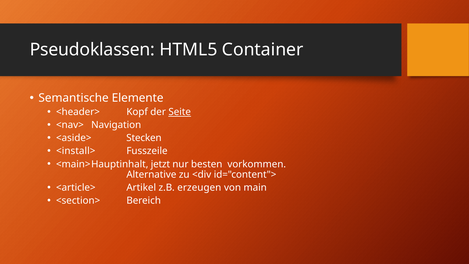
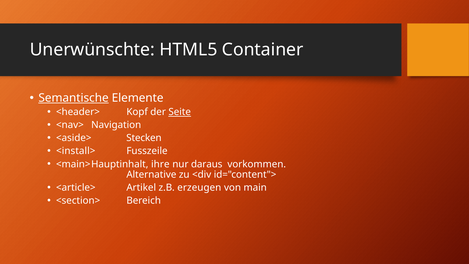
Pseudoklassen: Pseudoklassen -> Unerwünschte (92, 50)
Semantische underline: none -> present (74, 98)
jetzt: jetzt -> ihre (160, 164)
besten: besten -> daraus (207, 164)
